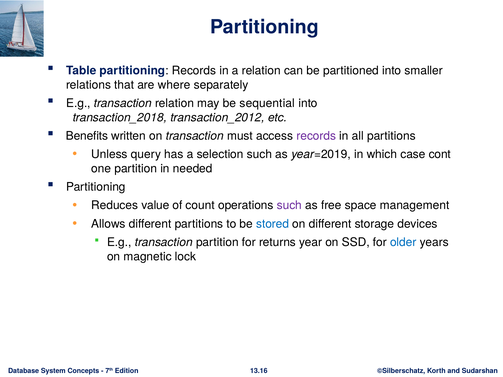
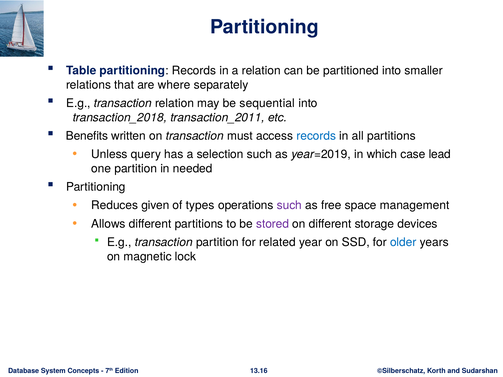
transaction_2012: transaction_2012 -> transaction_2011 (218, 118)
records colour: purple -> blue (316, 136)
cont: cont -> lead (440, 154)
value: value -> given (155, 205)
count: count -> types (200, 205)
stored colour: blue -> purple (273, 224)
returns: returns -> related (277, 242)
